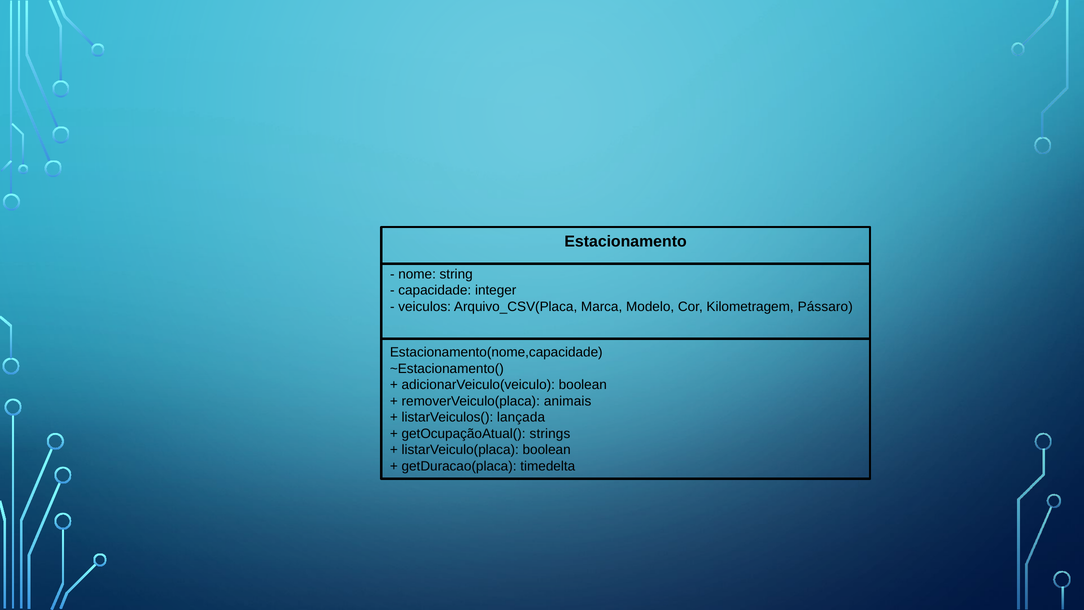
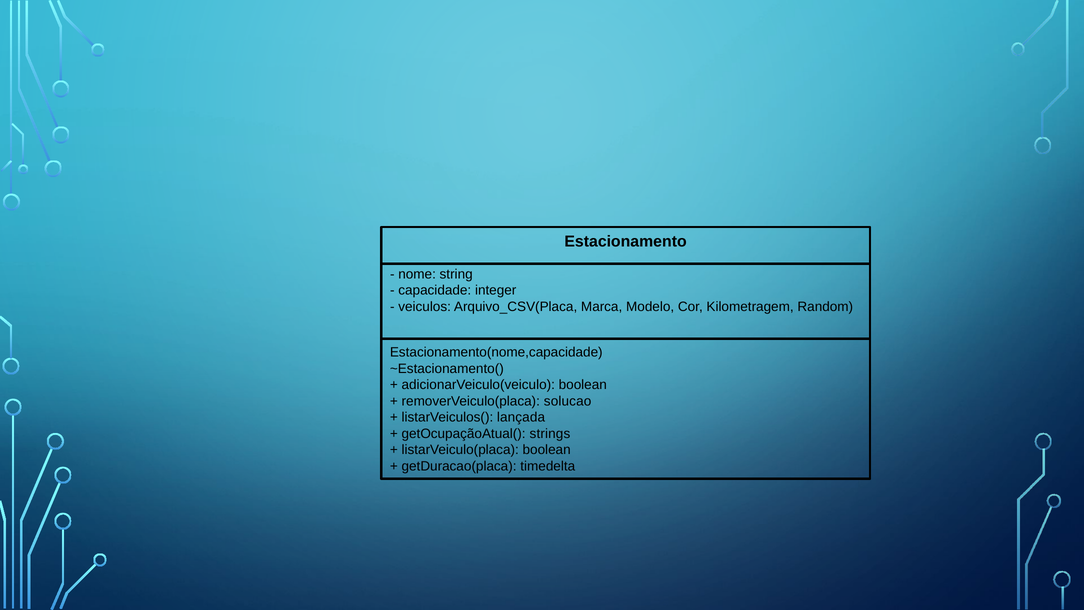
Pássaro: Pássaro -> Random (825, 307)
animais: animais -> solucao (568, 401)
